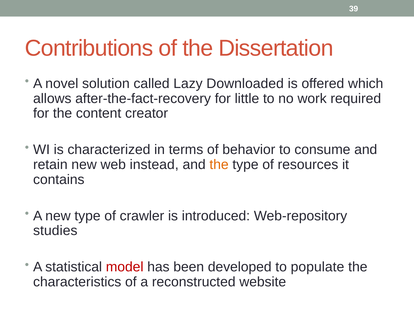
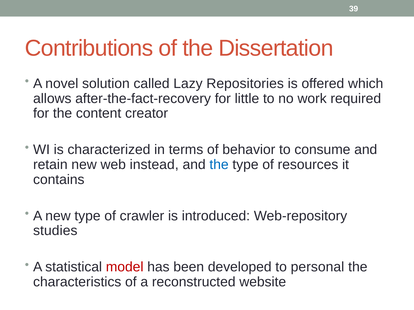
Downloaded: Downloaded -> Repositories (245, 84)
the colour: orange -> blue (219, 165)
populate: populate -> personal (318, 267)
